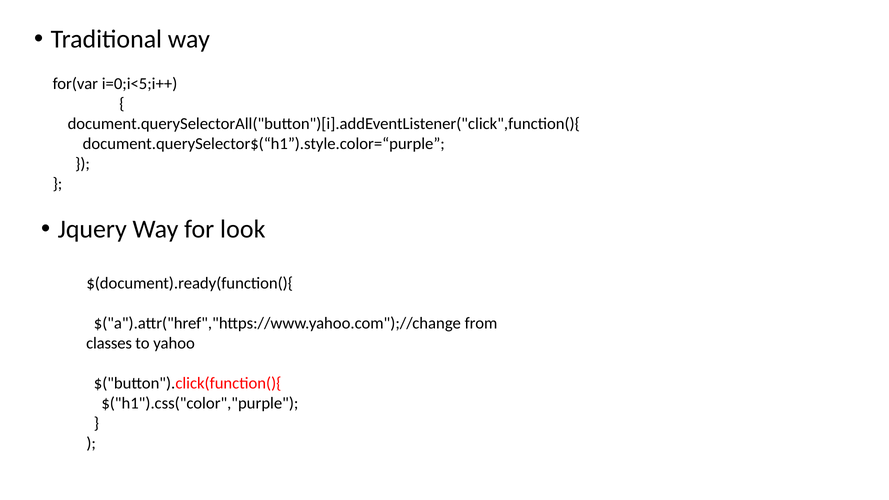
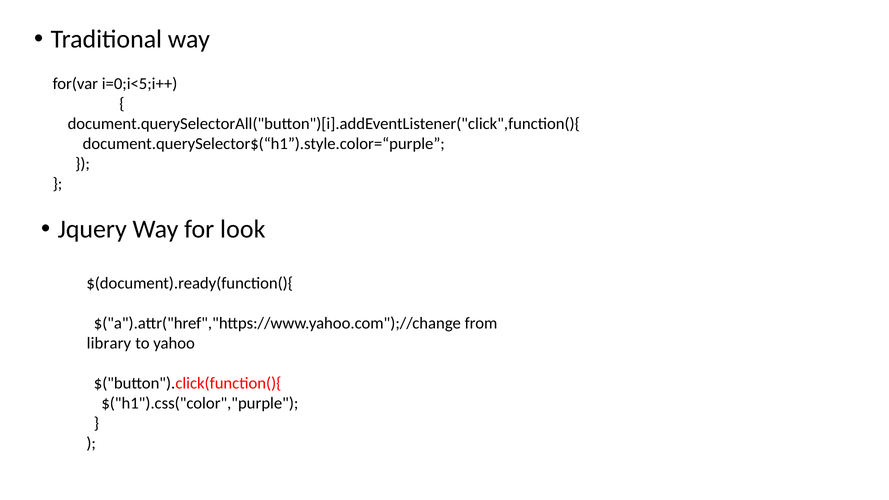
classes: classes -> library (109, 343)
